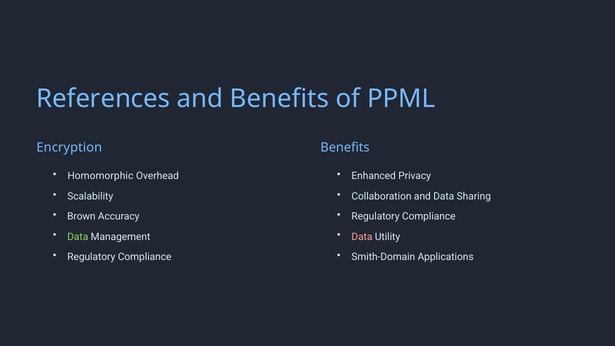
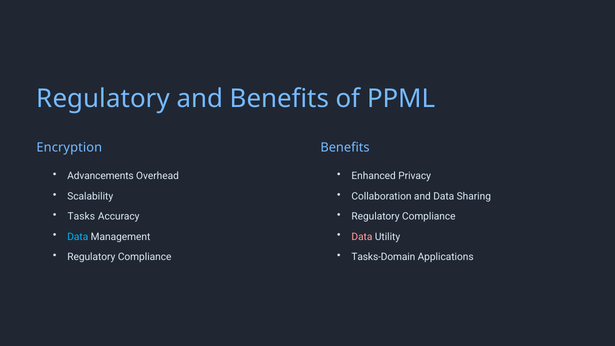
References: References -> Regulatory (103, 98)
Homomorphic: Homomorphic -> Advancements (101, 176)
Brown: Brown -> Tasks (81, 217)
Data colour: light green -> light blue (78, 237)
Smith-Domain: Smith-Domain -> Tasks-Domain (383, 257)
